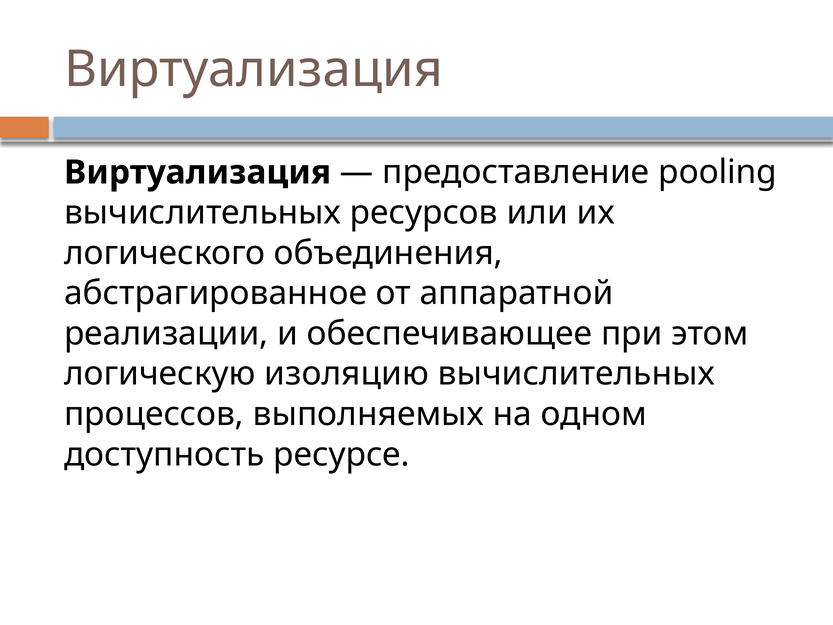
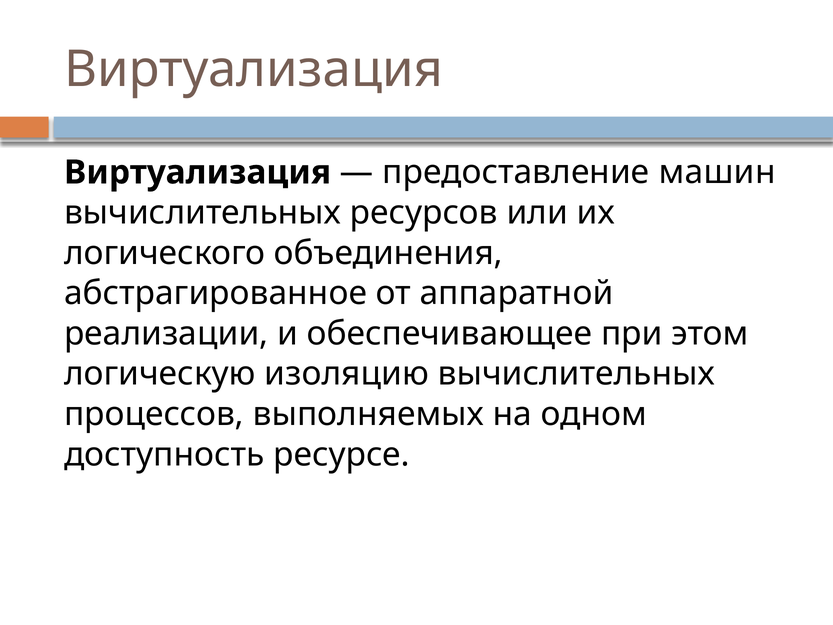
pooling: pooling -> машин (717, 172)
